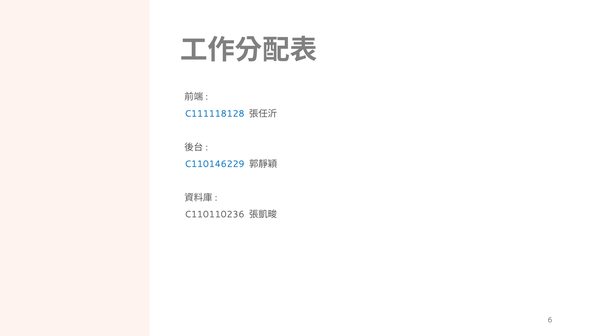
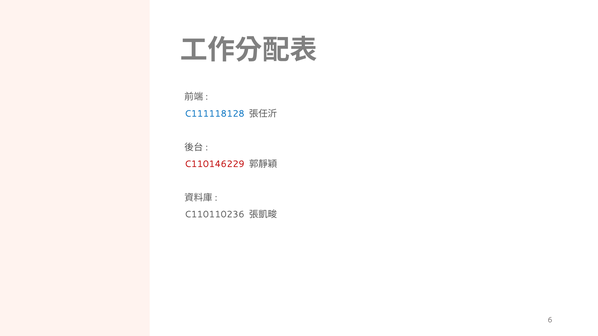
C110146229 colour: blue -> red (214, 164)
